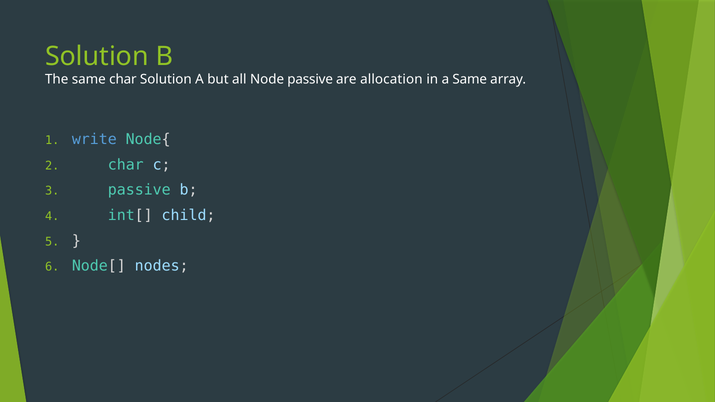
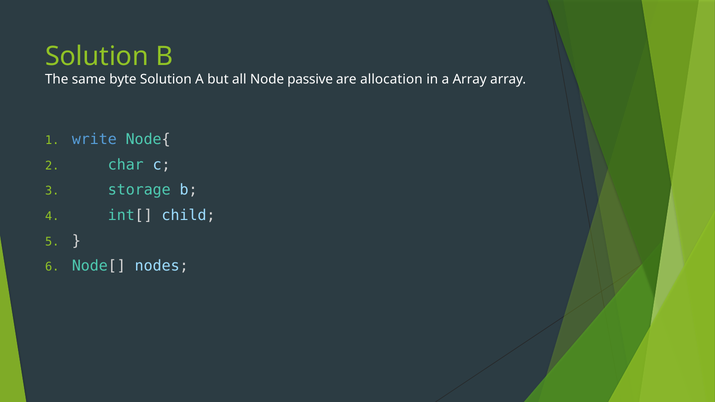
same char: char -> byte (123, 80)
a Same: Same -> Array (470, 80)
passive: passive -> storage (139, 190)
